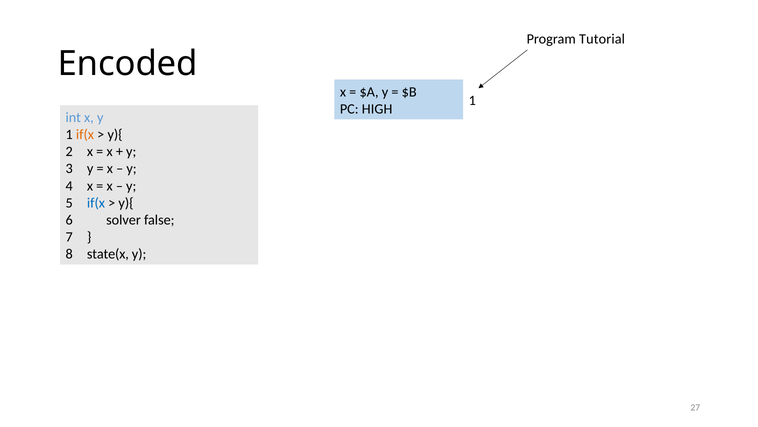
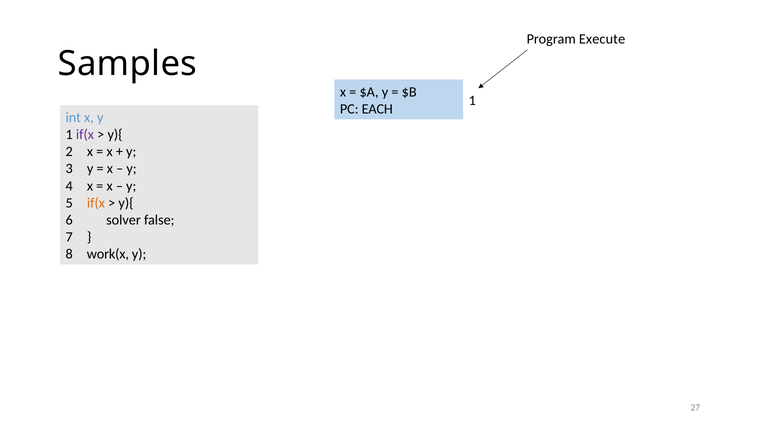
Tutorial: Tutorial -> Execute (602, 39)
Encoded: Encoded -> Samples (127, 64)
HIGH: HIGH -> EACH (377, 109)
if(x colour: orange -> purple (85, 134)
if(x colour: blue -> orange (96, 203)
state(x: state(x -> work(x (108, 254)
